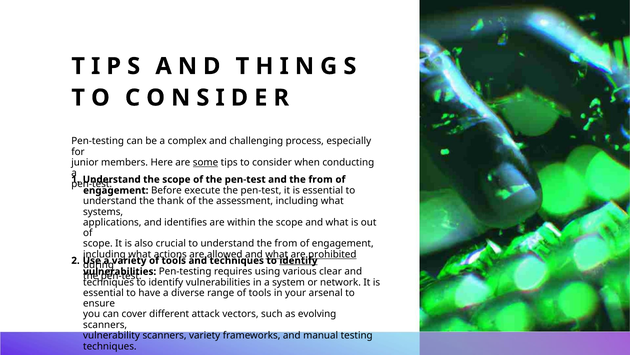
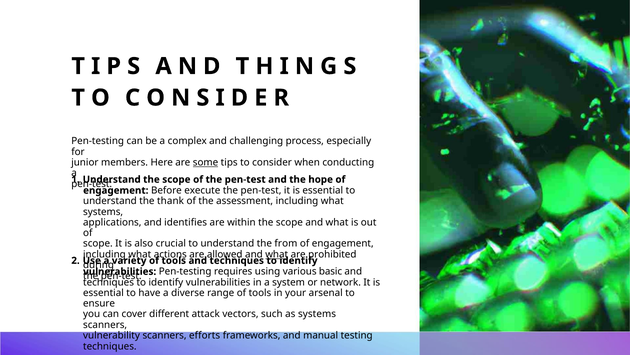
and the from: from -> hope (321, 179)
prohibited underline: present -> none (332, 254)
identify underline: present -> none (298, 260)
clear: clear -> basic (331, 271)
as evolving: evolving -> systems (317, 314)
scanners variety: variety -> efforts (205, 335)
